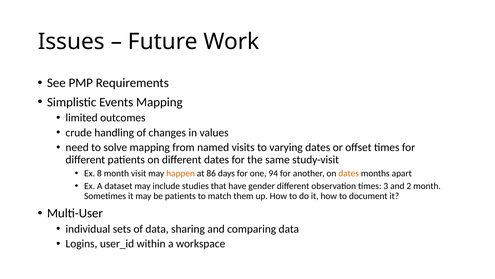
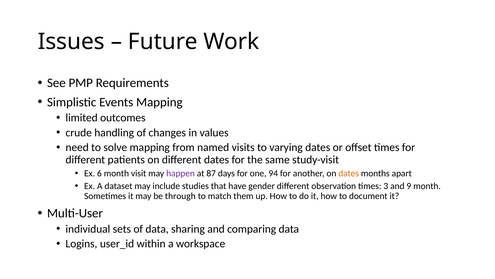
8: 8 -> 6 (99, 173)
happen colour: orange -> purple (181, 173)
86: 86 -> 87 (211, 173)
2: 2 -> 9 (409, 186)
be patients: patients -> through (180, 196)
